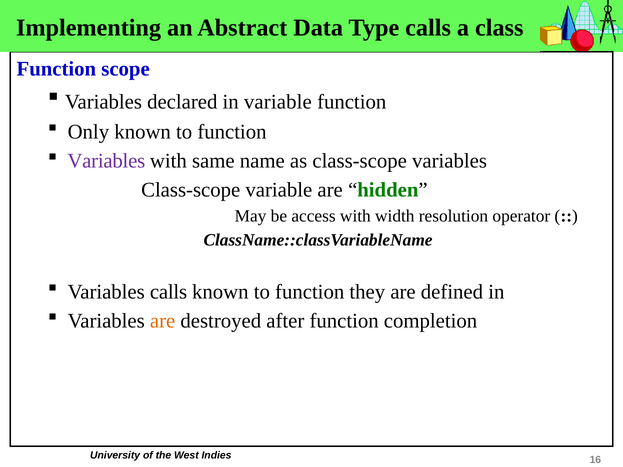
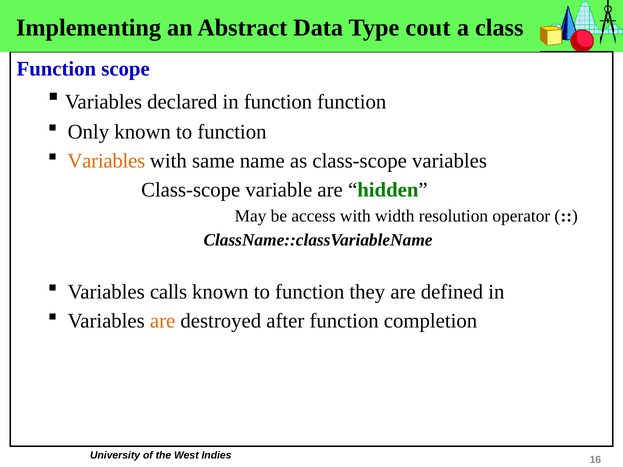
Type calls: calls -> cout (428, 28)
in variable: variable -> function (278, 102)
Variables colour: purple -> orange (106, 161)
